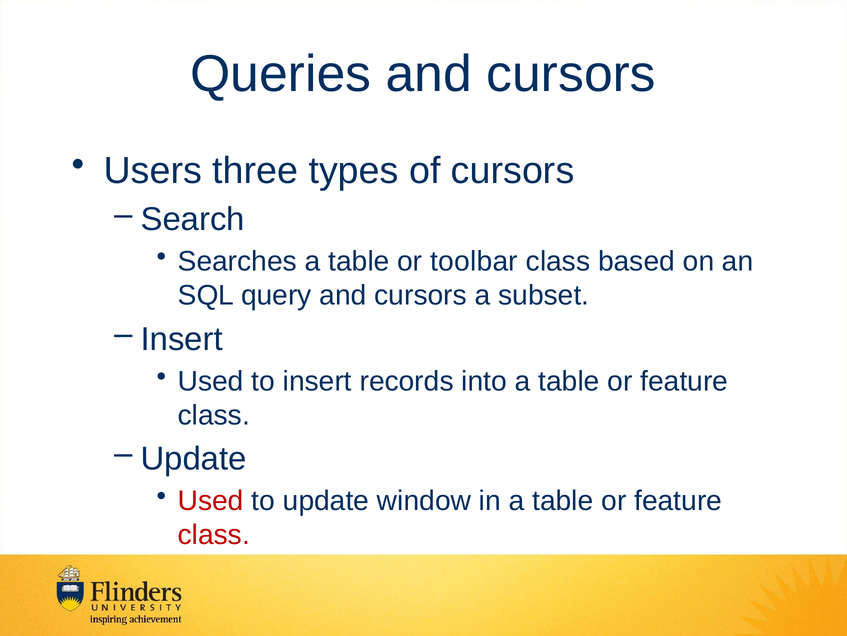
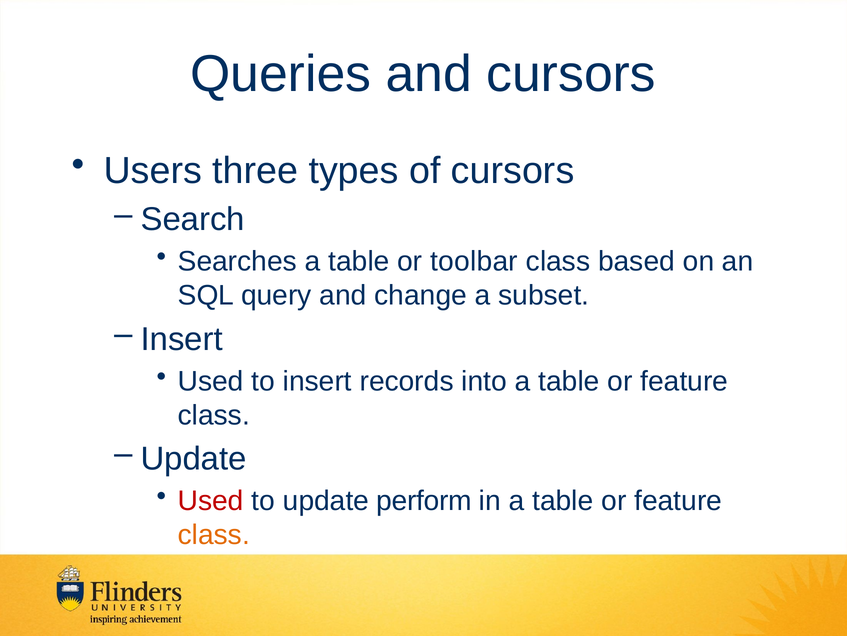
query and cursors: cursors -> change (421, 295)
window: window -> perform (424, 500)
class colour: red -> orange (214, 534)
